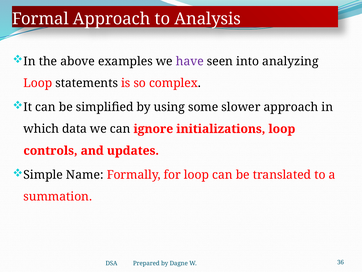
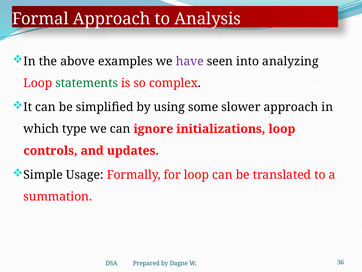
statements colour: black -> green (87, 83)
data: data -> type (74, 129)
Name: Name -> Usage (85, 175)
